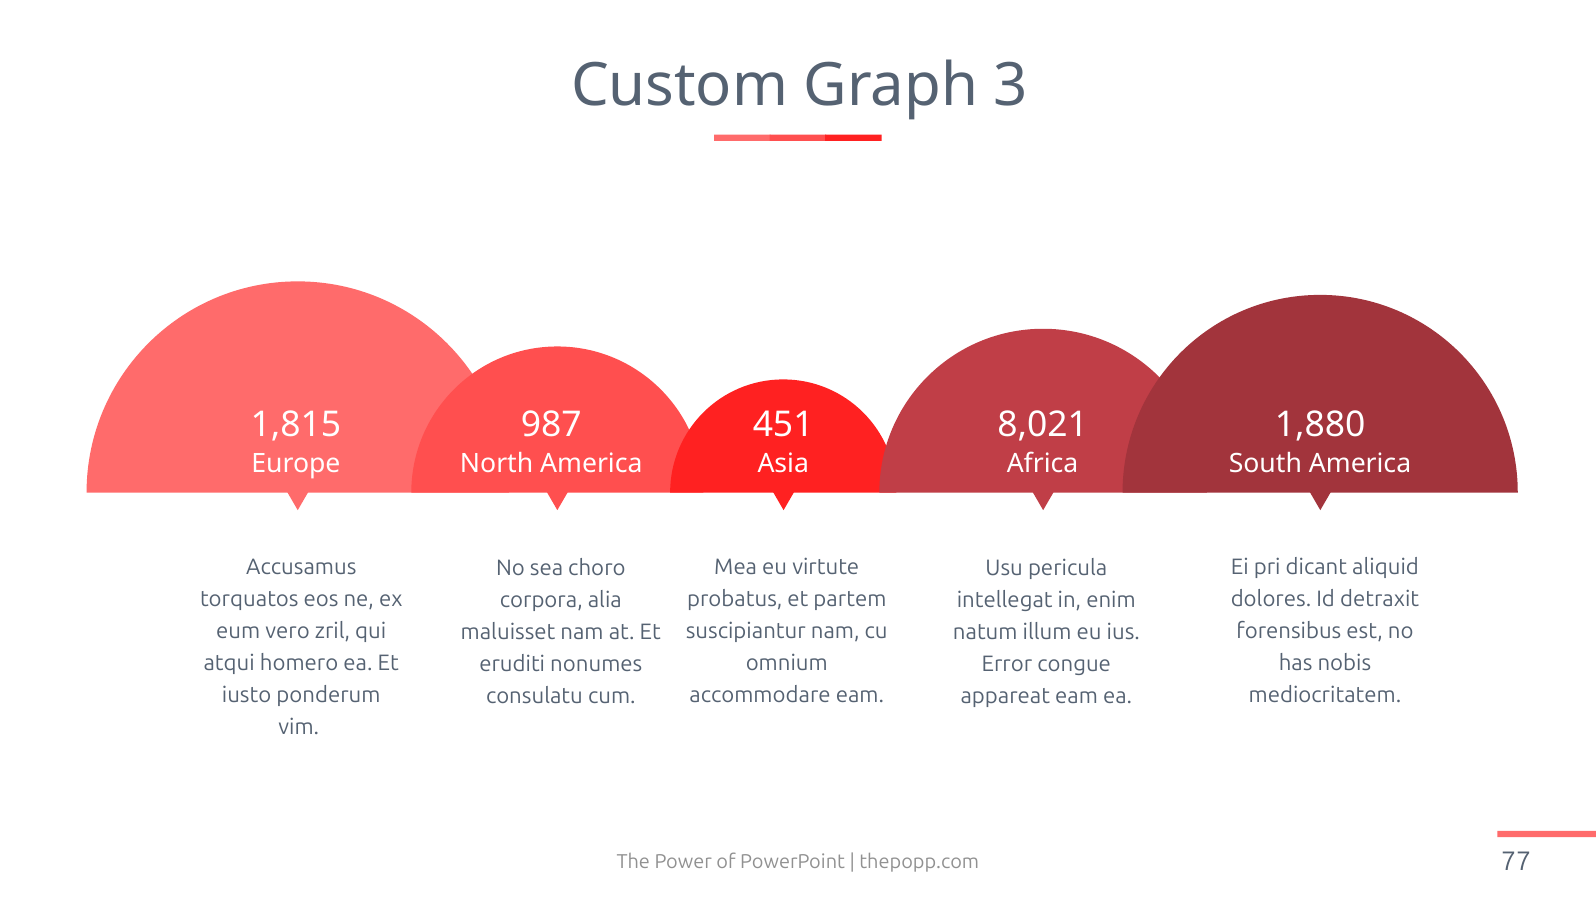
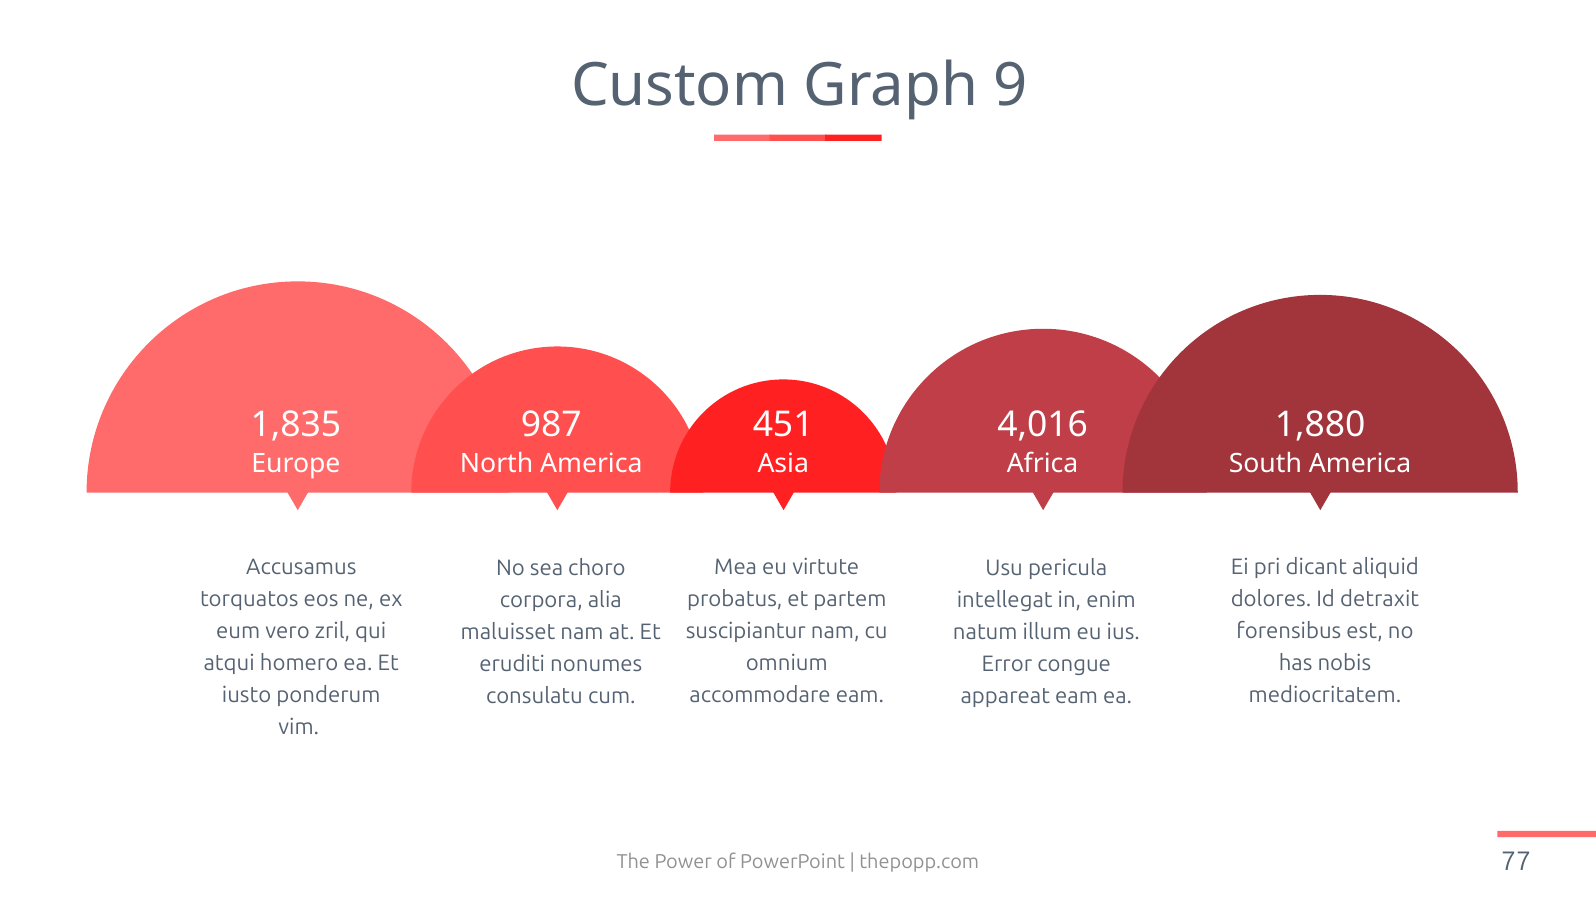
3: 3 -> 9 (1011, 86)
1,815: 1,815 -> 1,835 (296, 425)
8,021: 8,021 -> 4,016 (1043, 425)
